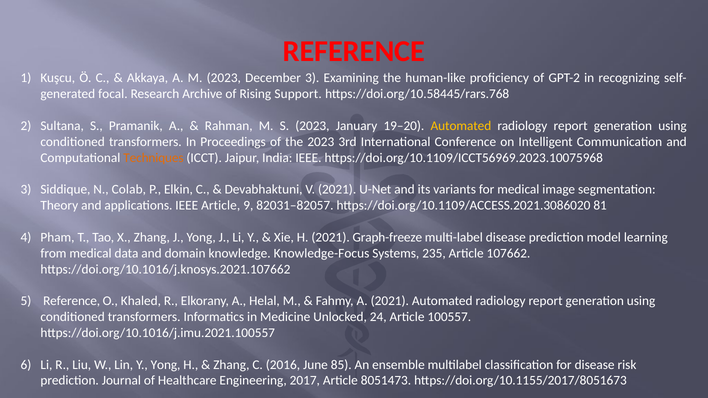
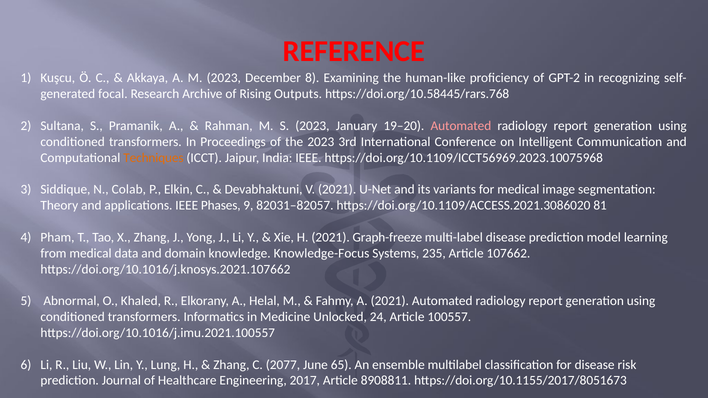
December 3: 3 -> 8 (312, 78)
Support: Support -> Outputs (298, 94)
Automated colour: yellow -> pink (461, 126)
IEEE Article: Article -> Phases (221, 206)
Reference: Reference -> Abnormal (72, 301)
Y Yong: Yong -> Lung (165, 365)
2016: 2016 -> 2077 (283, 365)
85: 85 -> 65 (341, 365)
8051473: 8051473 -> 8908811 (386, 381)
